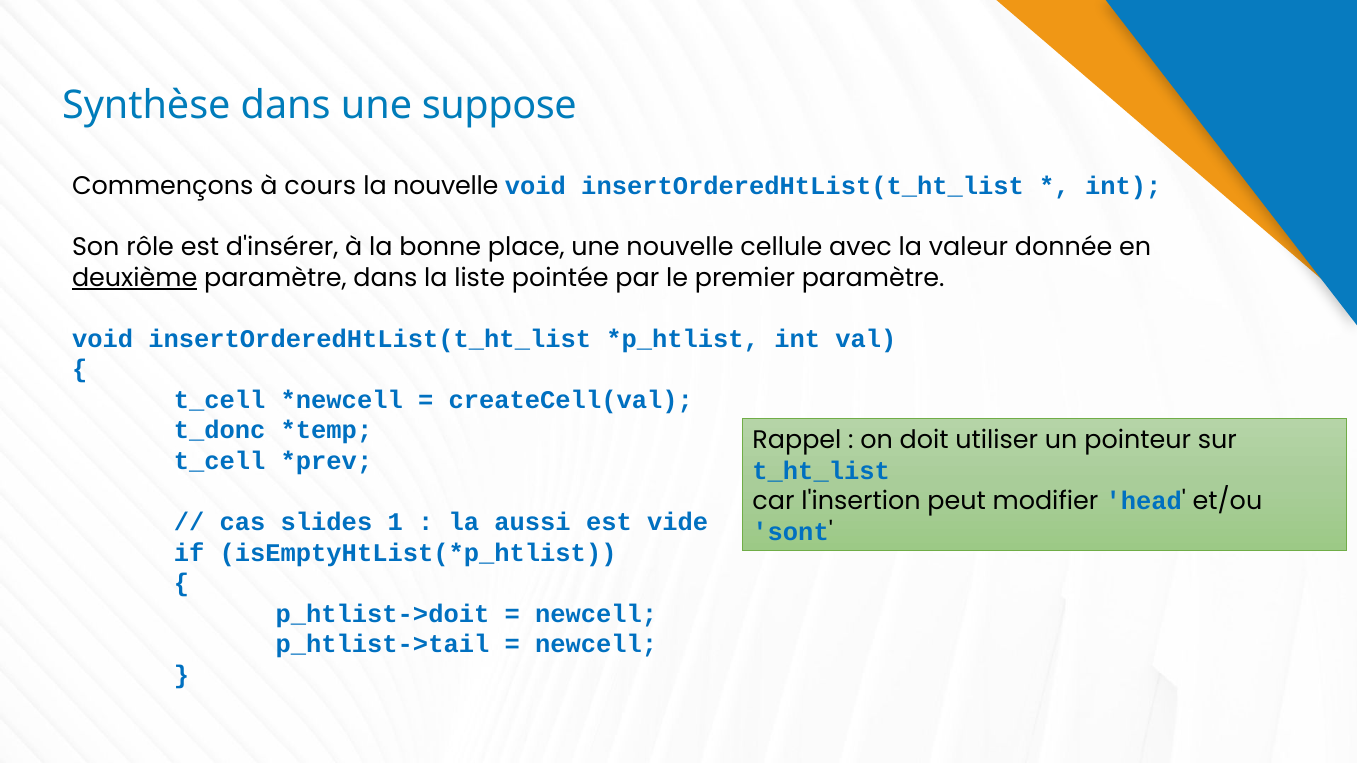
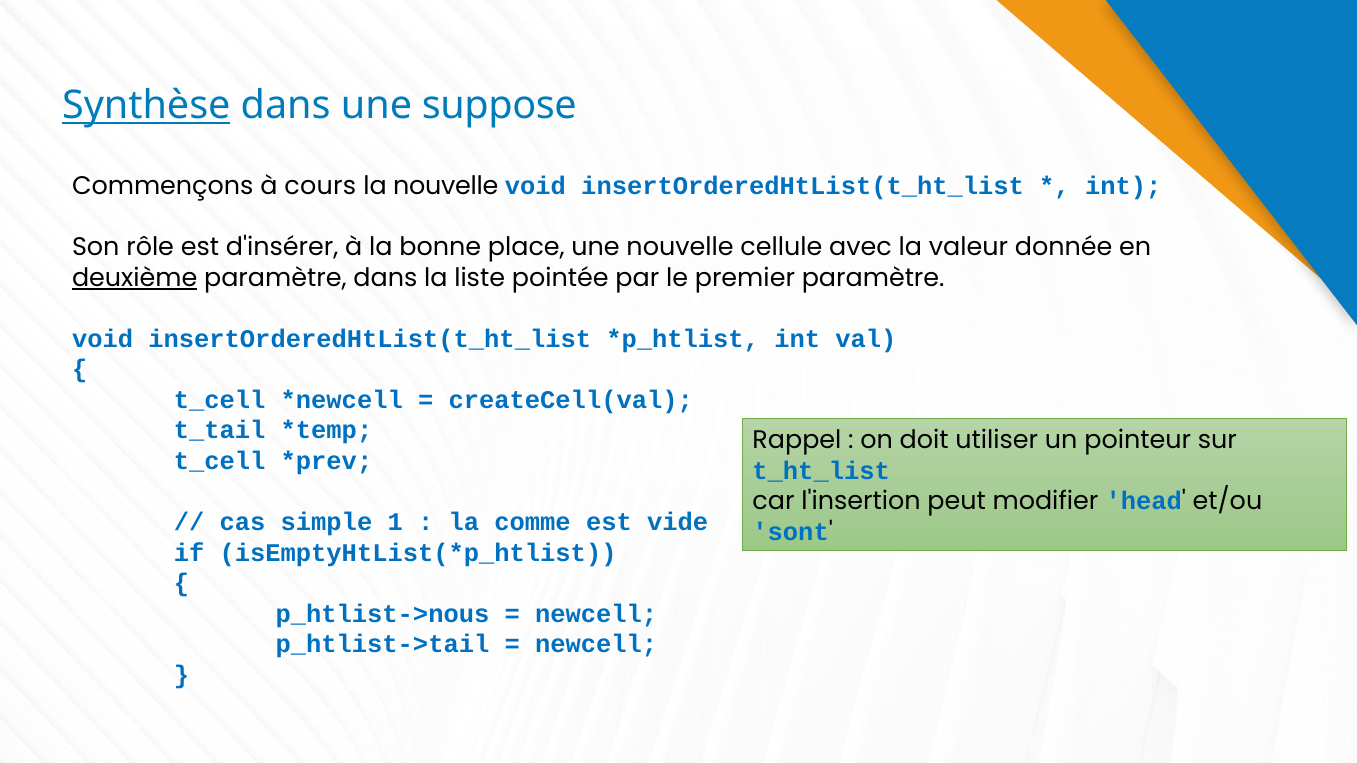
Synthèse underline: none -> present (146, 106)
t_donc: t_donc -> t_tail (220, 431)
slides: slides -> simple (326, 522)
aussi: aussi -> comme (533, 522)
p_htlist->doit: p_htlist->doit -> p_htlist->nous (382, 614)
